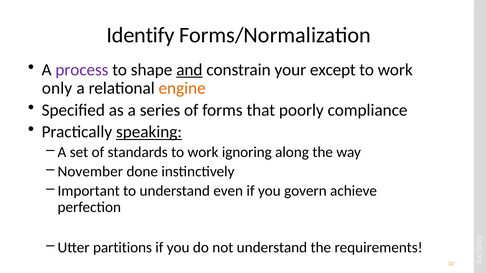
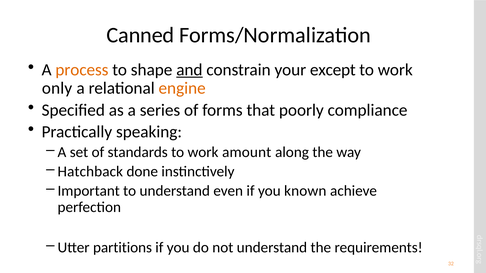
Identify: Identify -> Canned (140, 35)
process colour: purple -> orange (82, 70)
speaking underline: present -> none (149, 132)
ignoring: ignoring -> amount (247, 152)
November: November -> Hatchback (90, 172)
govern: govern -> known (305, 191)
